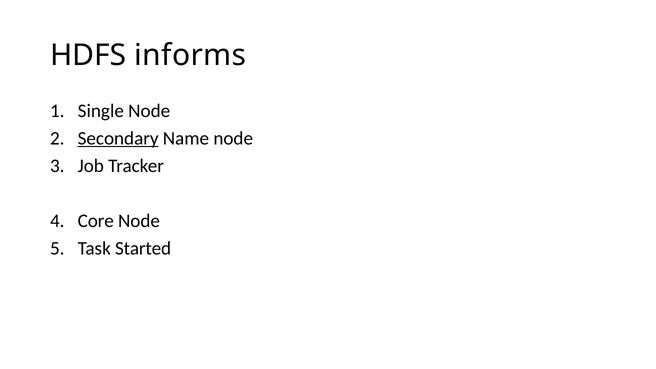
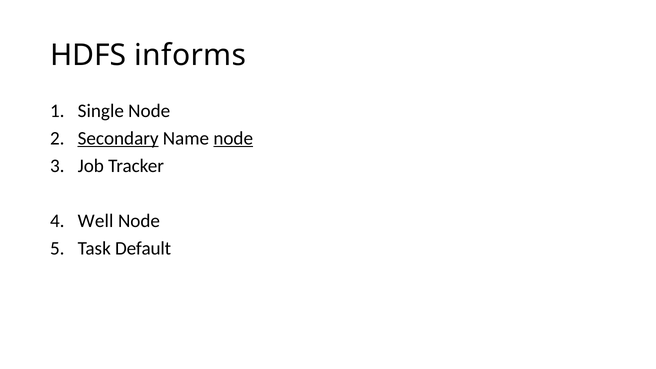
node underline: none -> present (233, 138)
Core: Core -> Well (96, 221)
Started: Started -> Default (143, 248)
